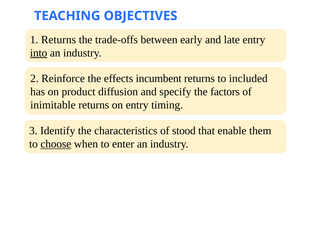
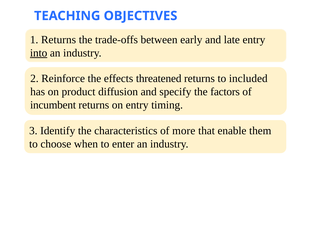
incumbent: incumbent -> threatened (159, 78)
inimitable: inimitable -> incumbent (53, 105)
stood: stood -> more (184, 131)
choose underline: present -> none (56, 144)
